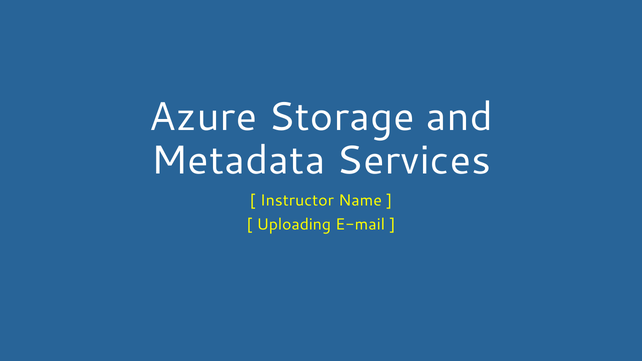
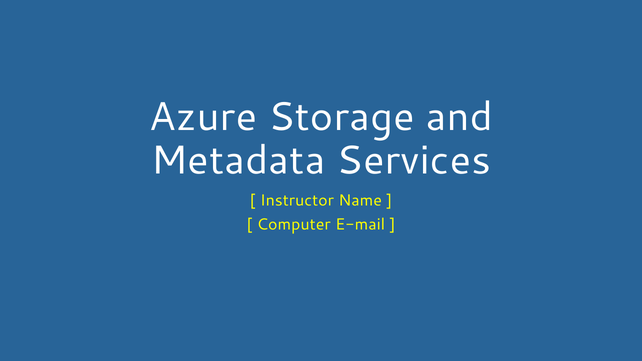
Uploading: Uploading -> Computer (294, 225)
